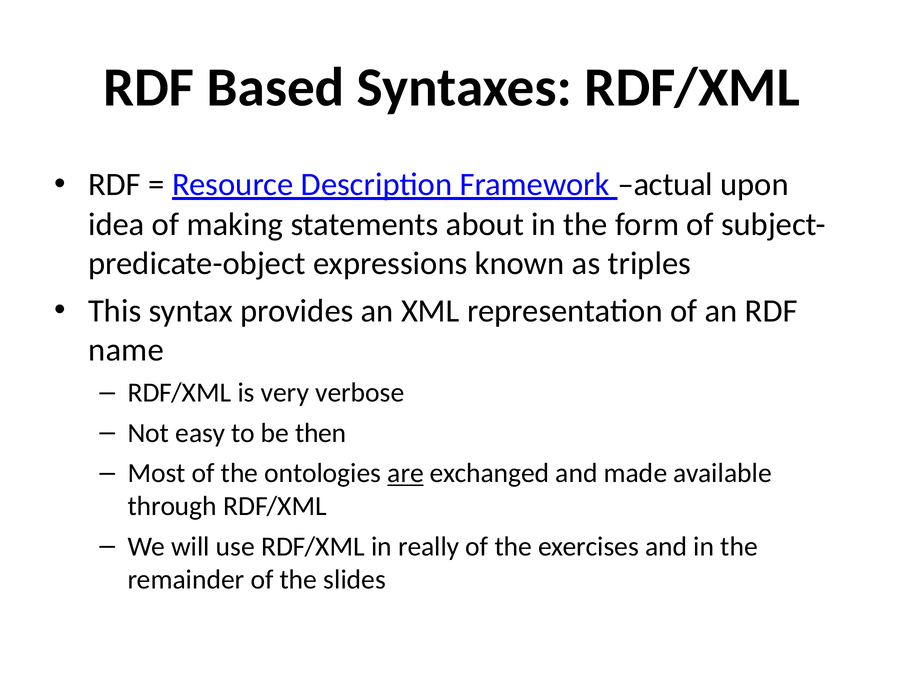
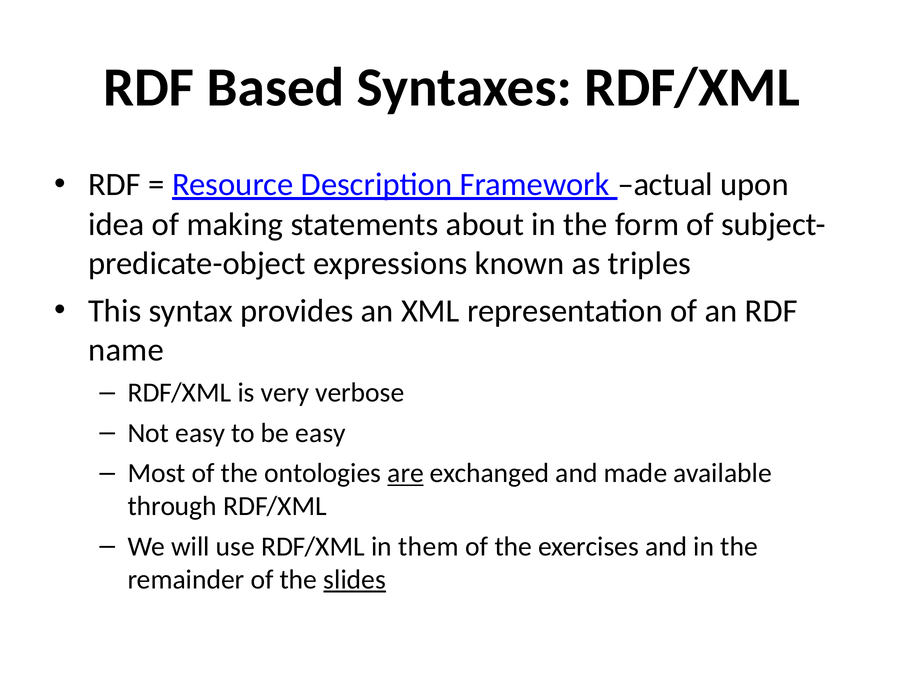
be then: then -> easy (321, 433)
really: really -> them (429, 547)
slides underline: none -> present (355, 580)
